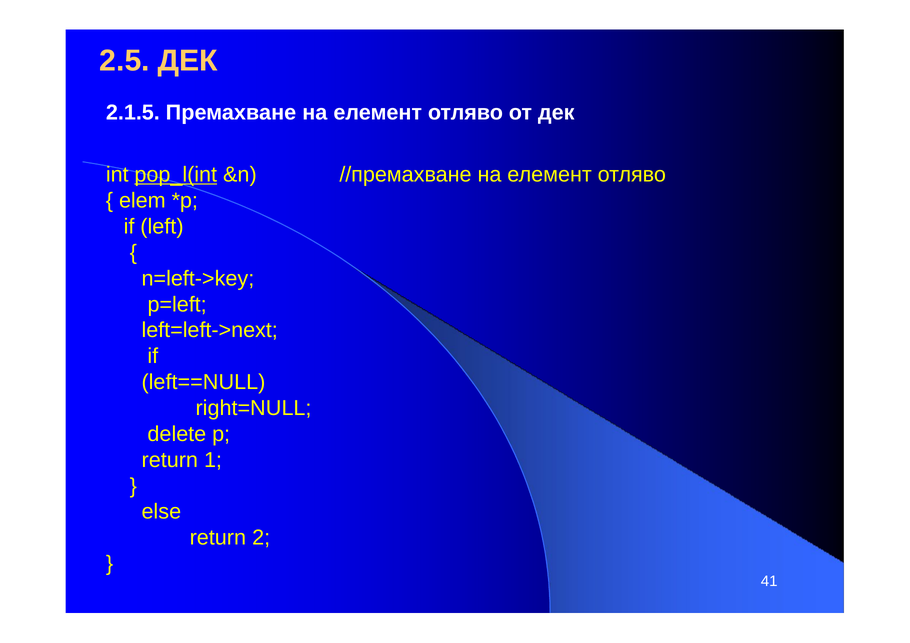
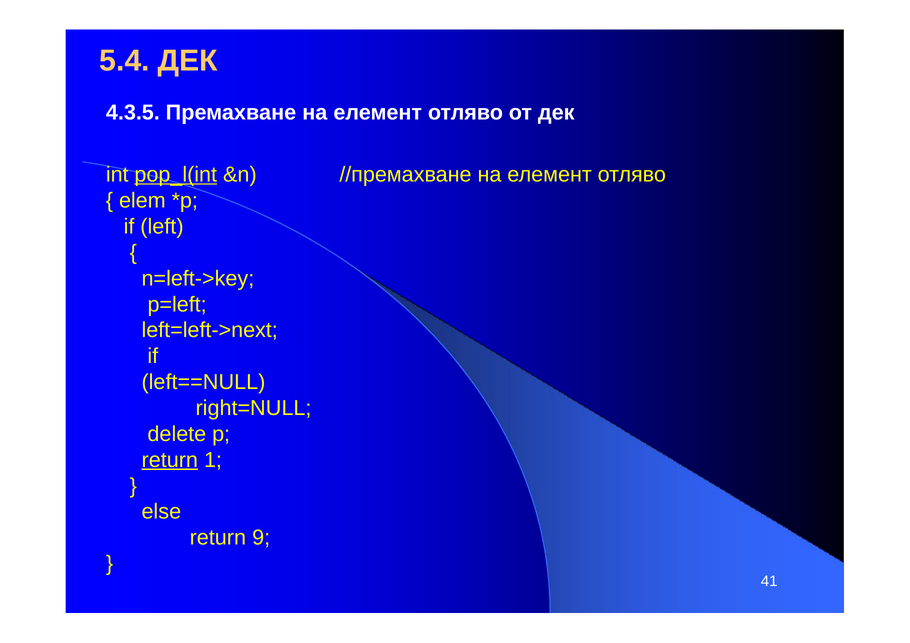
2.5: 2.5 -> 5.4 (125, 61)
2.1.5: 2.1.5 -> 4.3.5 (133, 113)
return underline: none -> present (170, 460)
2: 2 -> 9 (261, 538)
